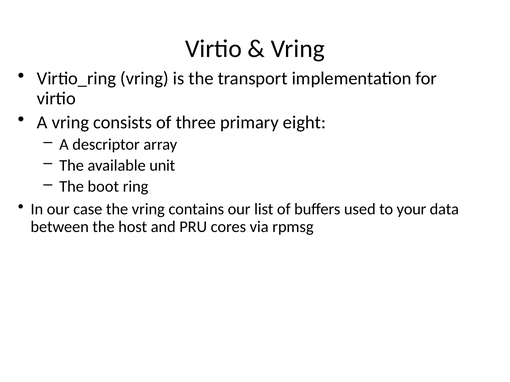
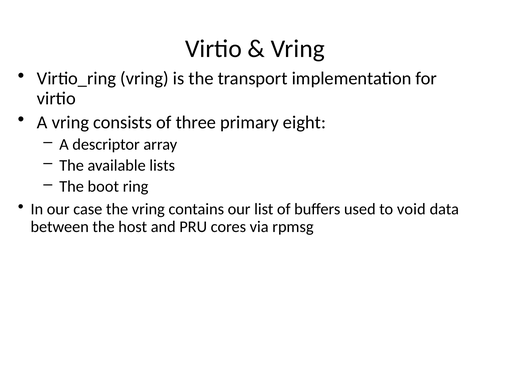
unit: unit -> lists (162, 166)
your: your -> void (411, 209)
